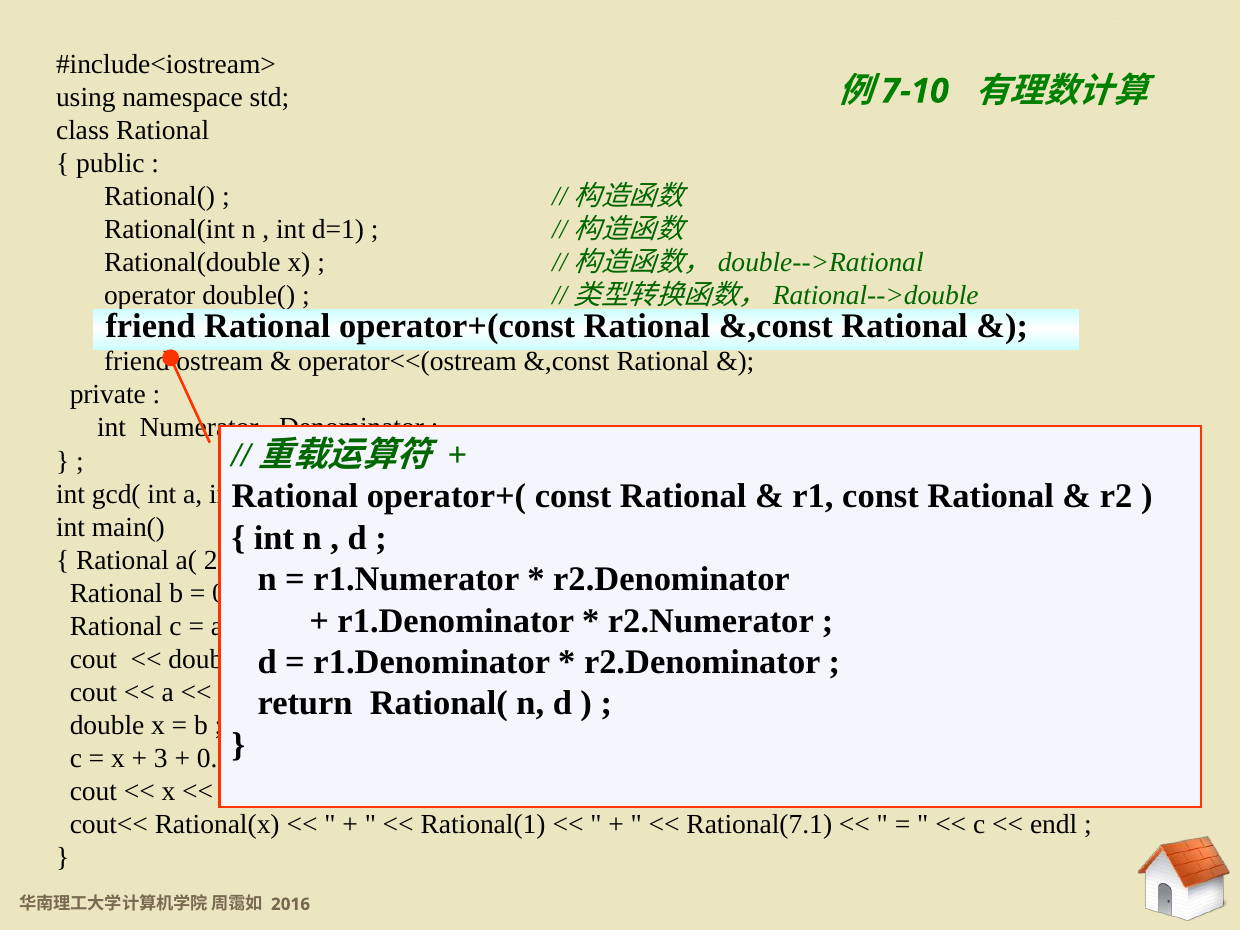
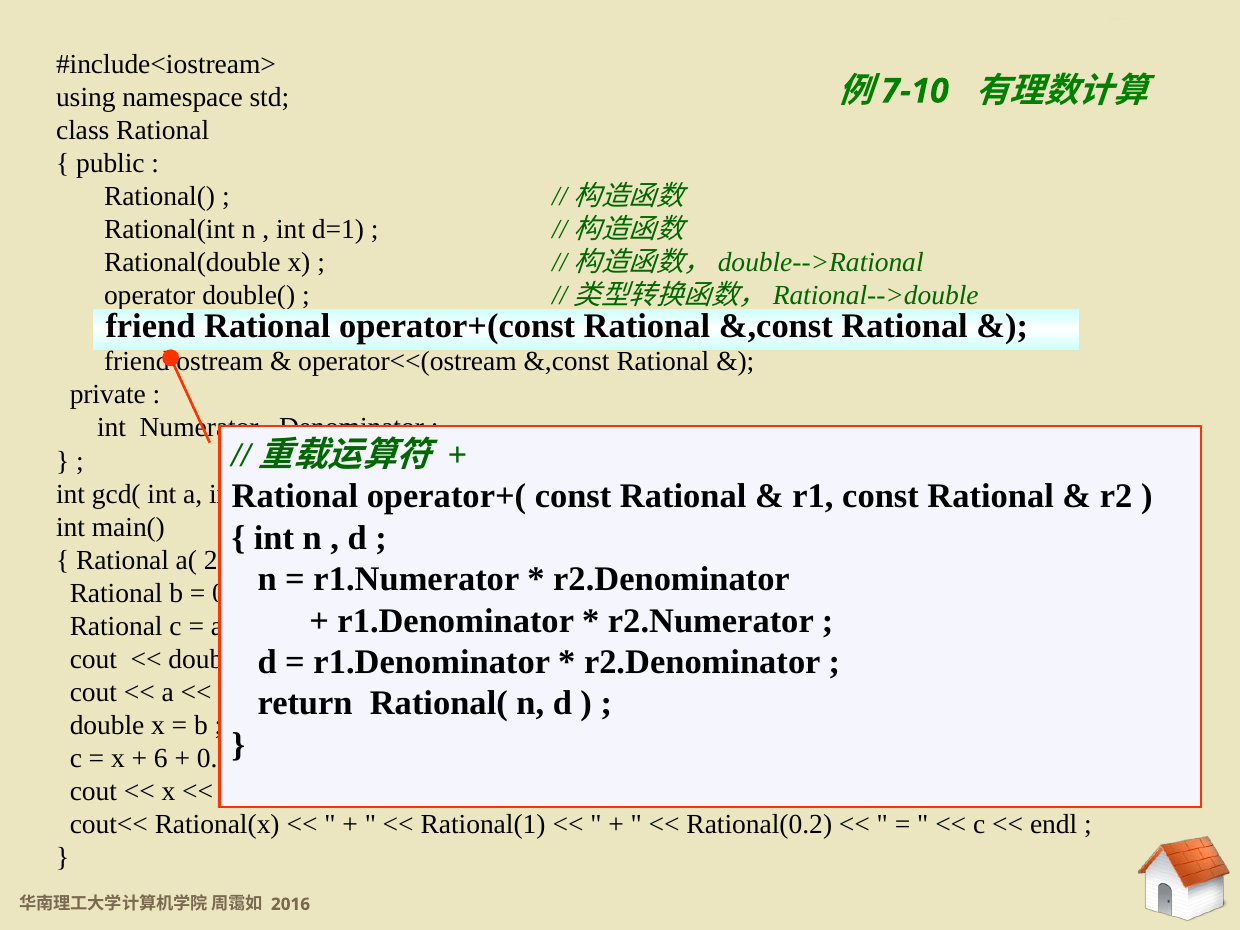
3: 3 -> 6 (161, 758)
Rational(7.1: Rational(7.1 -> Rational(0.2 (759, 824)
